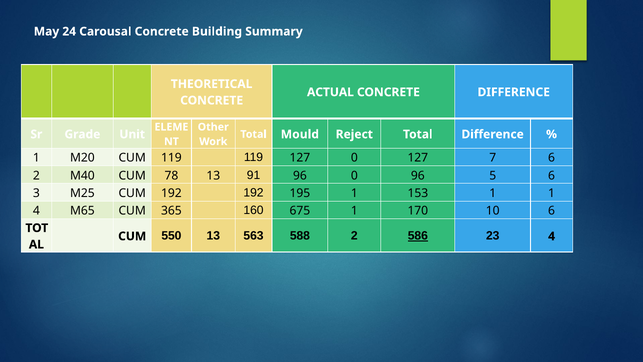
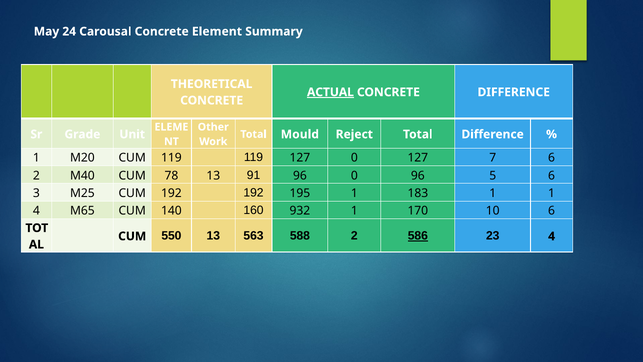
Building: Building -> Element (217, 31)
ACTUAL underline: none -> present (330, 92)
153: 153 -> 183 (418, 193)
365: 365 -> 140 (171, 211)
675: 675 -> 932 (300, 211)
